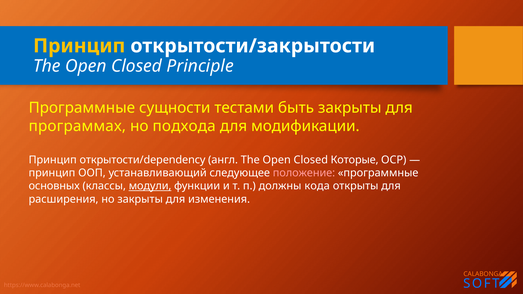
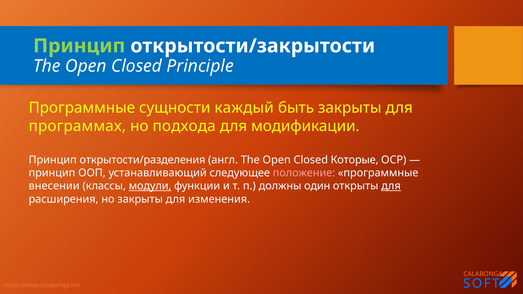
Принцип colour: yellow -> light green (79, 46)
тестами: тестами -> каждый (244, 108)
открытости/dependency: открытости/dependency -> открытости/разделения (142, 160)
основных: основных -> внесении (54, 186)
кода: кода -> один (317, 186)
для underline: none -> present (391, 186)
